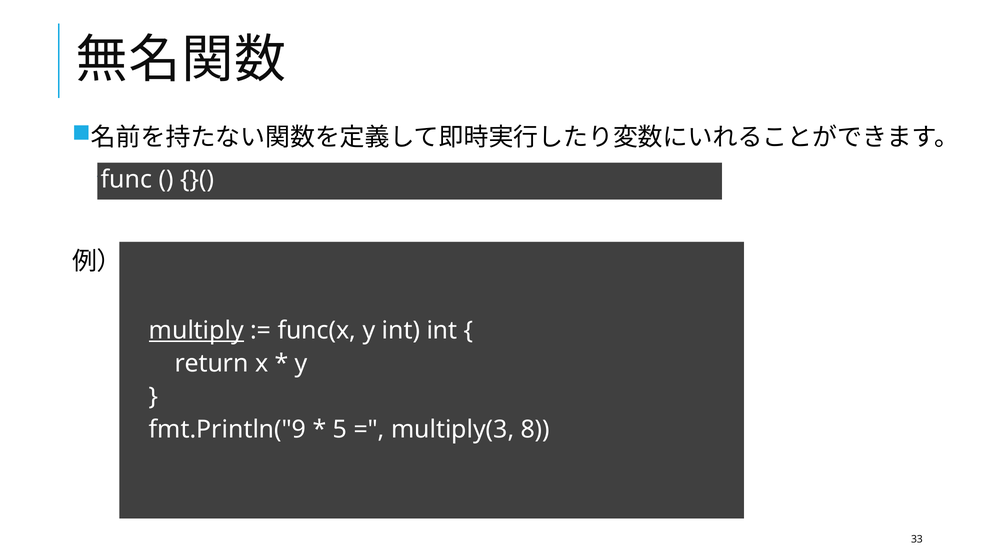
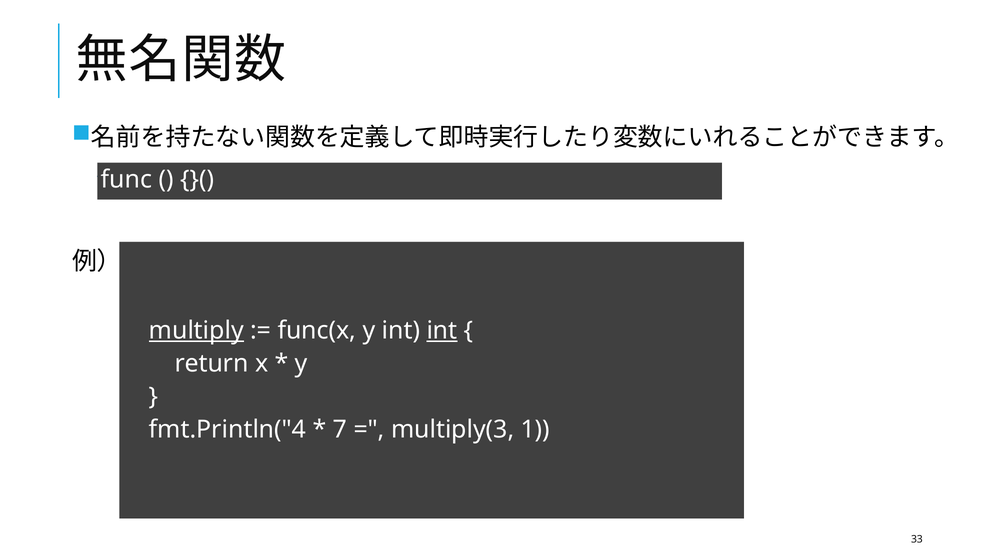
int underline: none -> present (442, 330)
fmt.Println("9: fmt.Println("9 -> fmt.Println("4 (228, 430)
5: 5 -> 7 (340, 430)
8: 8 -> 1 (535, 430)
